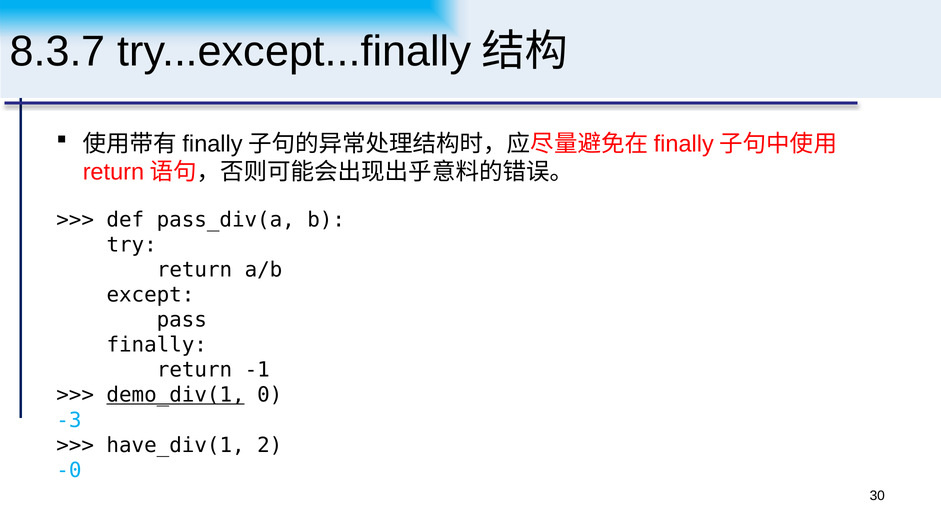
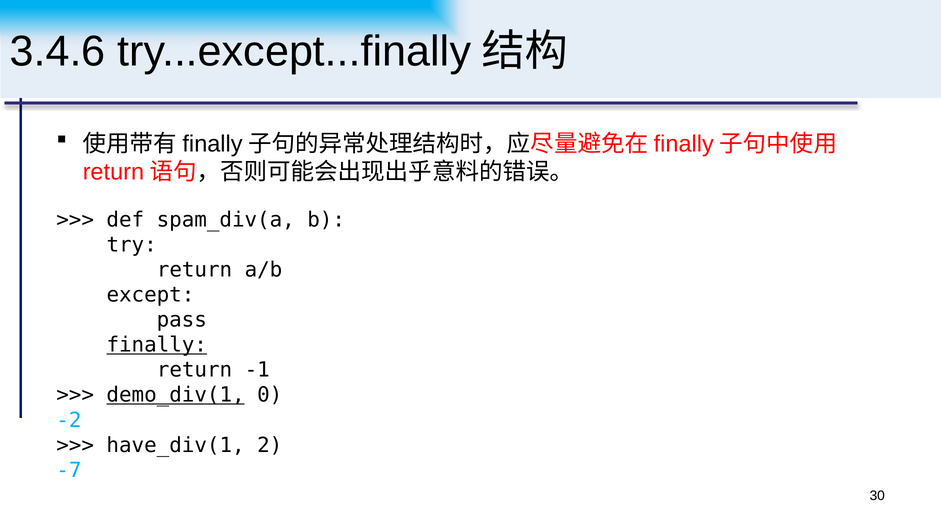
8.3.7: 8.3.7 -> 3.4.6 (58, 52)
pass_div(a: pass_div(a -> spam_div(a (226, 220)
finally underline: none -> present (157, 345)
-3: -3 -> -2 (69, 420)
-0: -0 -> -7 (69, 471)
